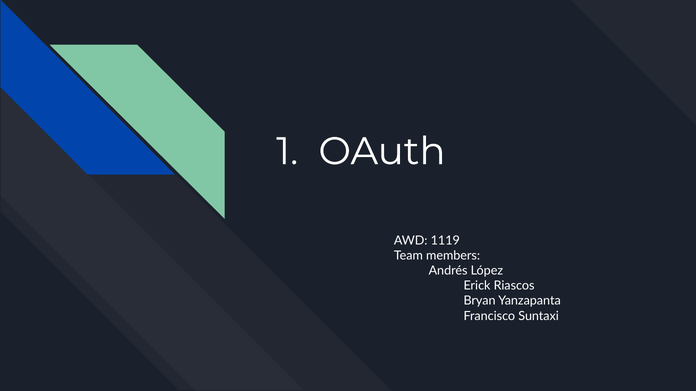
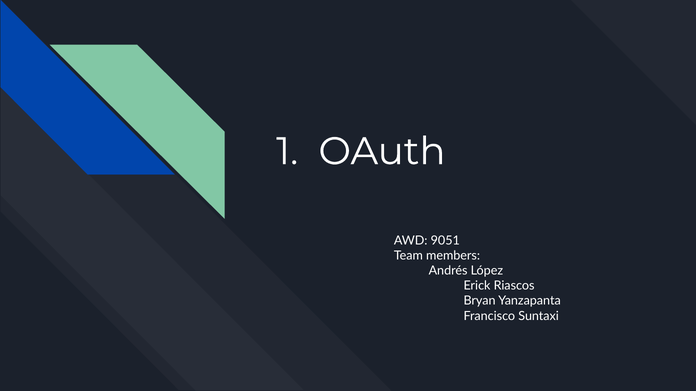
1119: 1119 -> 9051 (445, 241)
